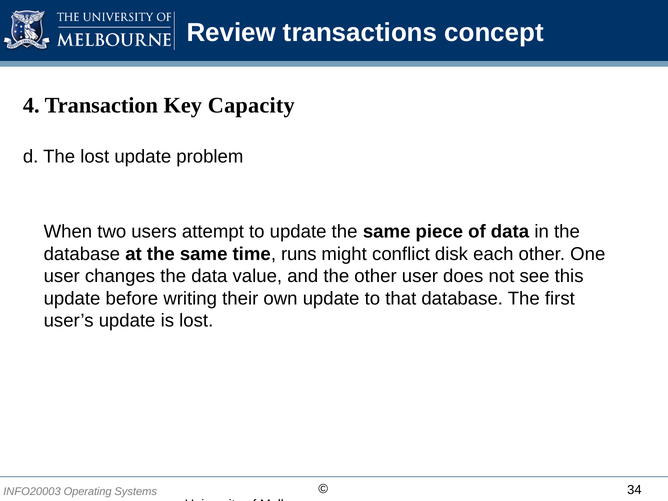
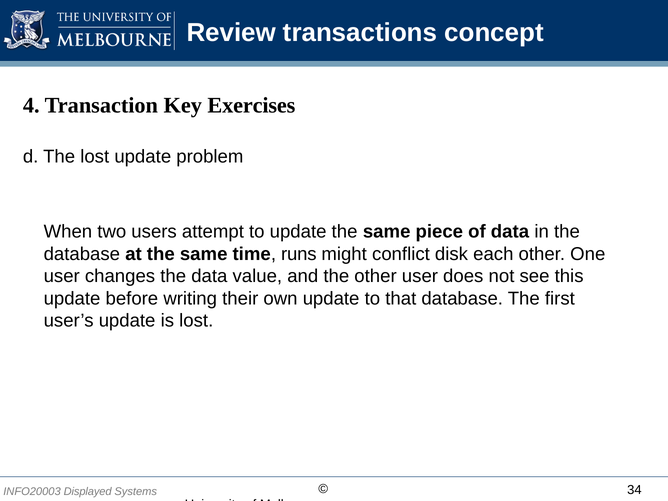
Capacity: Capacity -> Exercises (251, 106)
Operating: Operating -> Displayed (88, 492)
